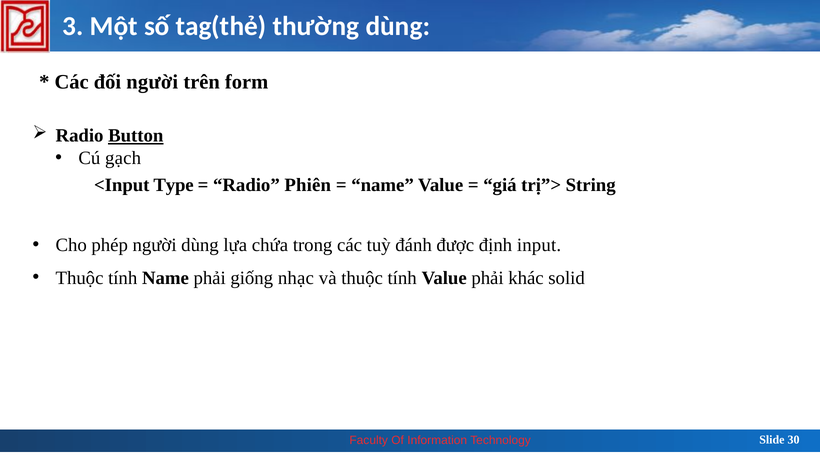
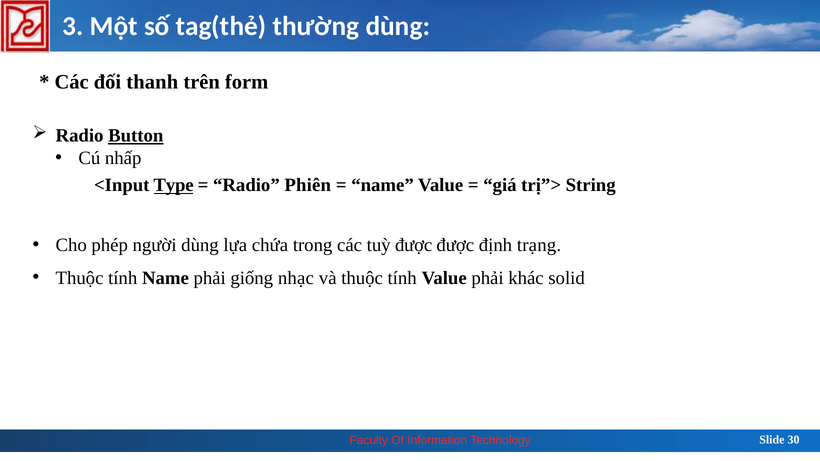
đối người: người -> thanh (152, 82)
gạch: gạch -> nhấp (123, 158)
Type underline: none -> present (174, 185)
tuỳ đánh: đánh -> được (414, 245)
input: input -> trạng (539, 245)
